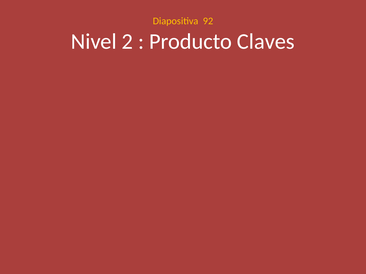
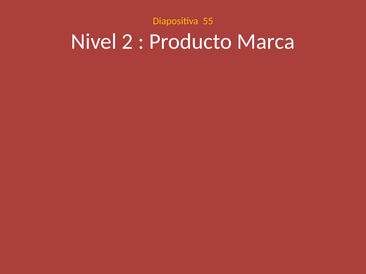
92: 92 -> 55 (208, 21)
Claves: Claves -> Marca (266, 42)
